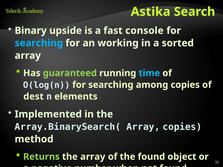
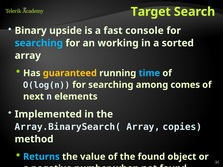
Astika: Astika -> Target (151, 12)
guaranteed colour: light green -> yellow (70, 73)
among copies: copies -> comes (185, 85)
dest: dest -> next (34, 97)
Returns colour: light green -> light blue (41, 157)
the array: array -> value (93, 157)
